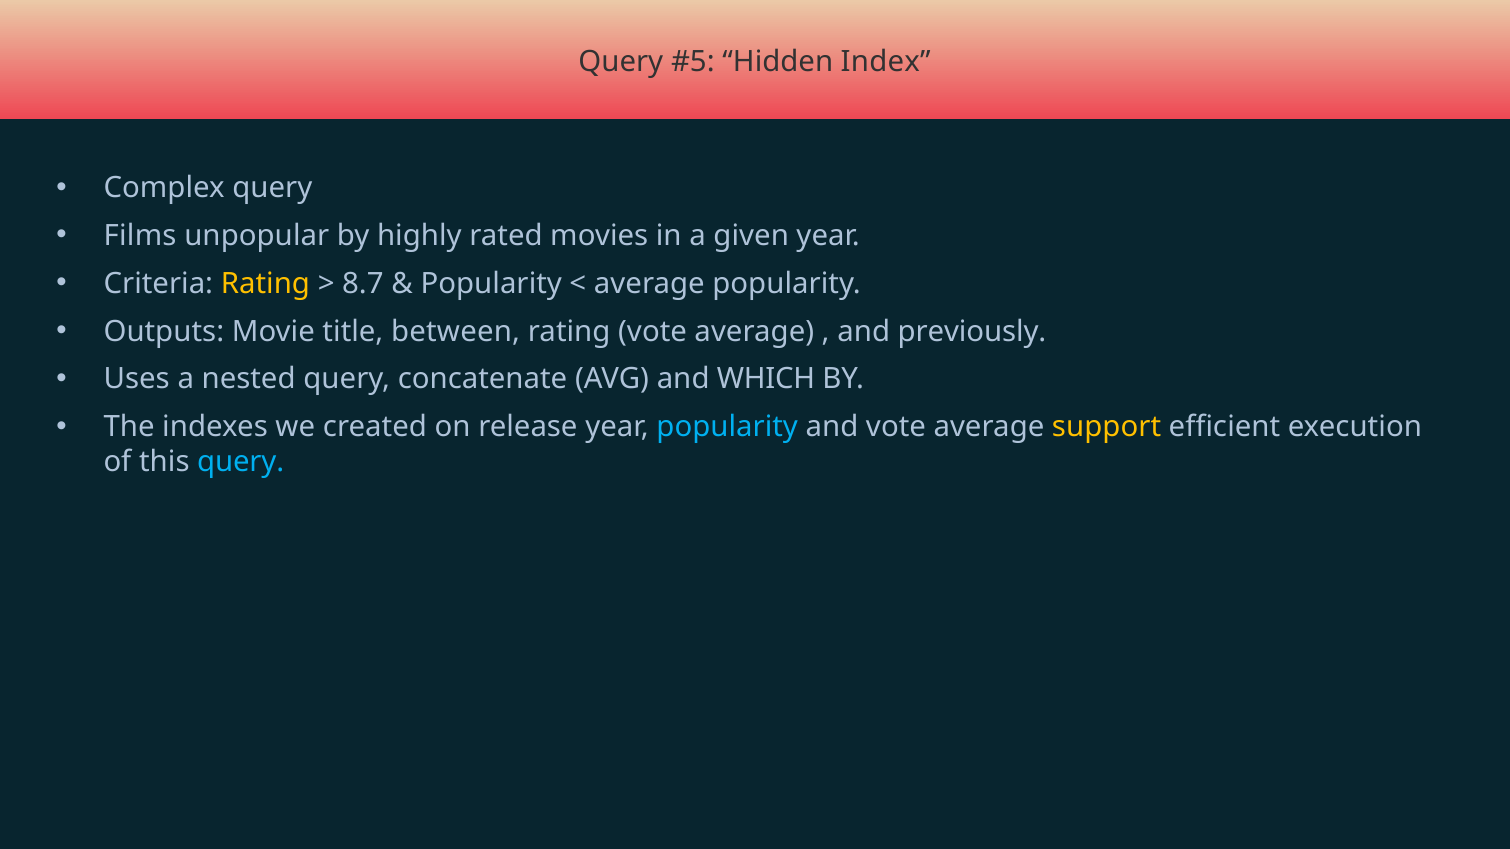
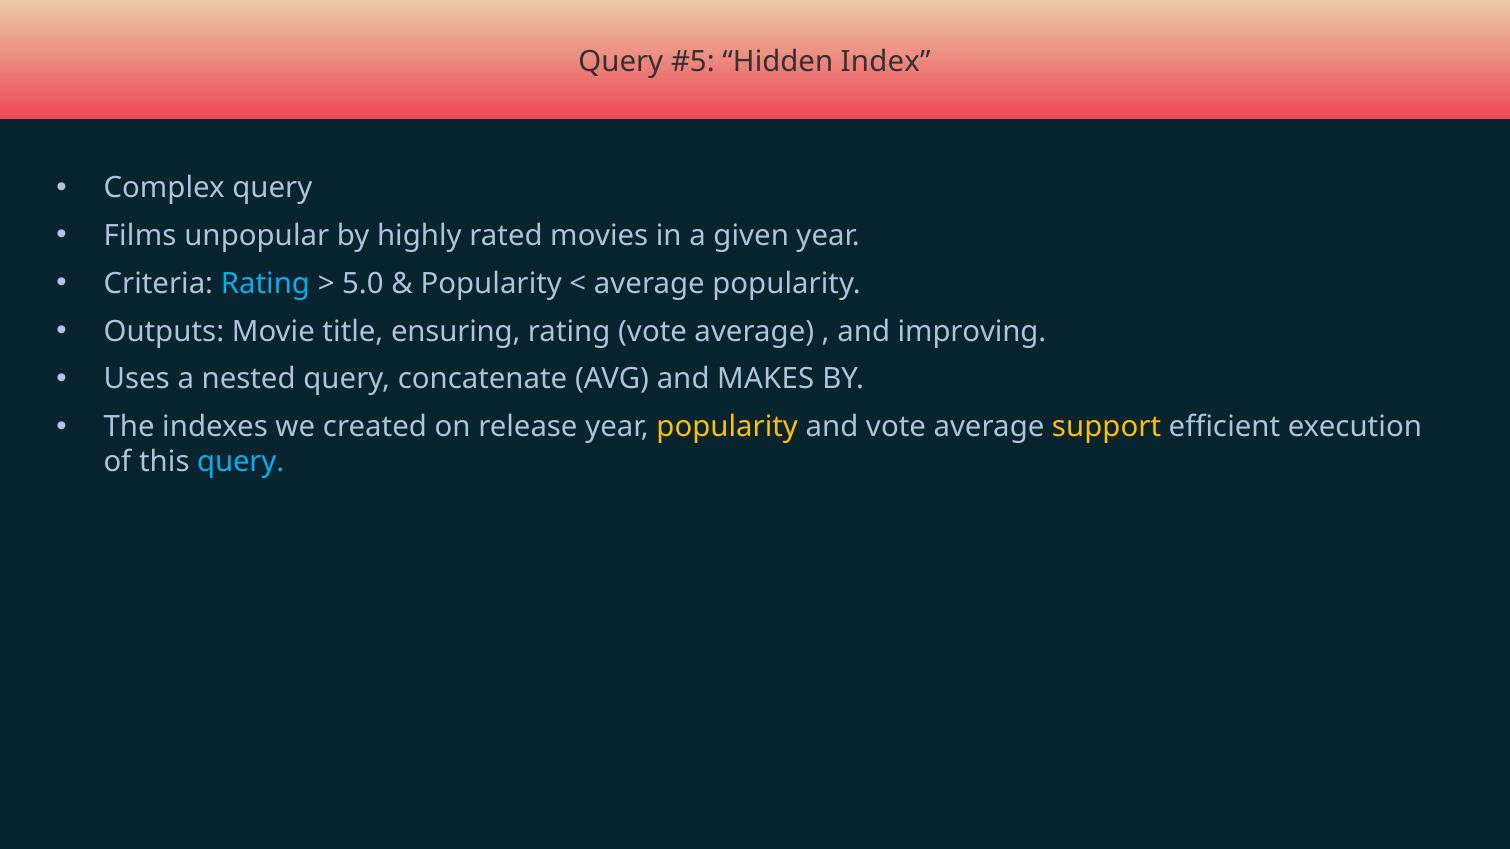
Rating colour: yellow -> light blue (265, 284)
8.7: 8.7 -> 5.0 (363, 284)
between: between -> ensuring (456, 332)
previously: previously -> improving (972, 332)
WHICH: WHICH -> MAKES (766, 379)
popularity colour: light blue -> yellow (727, 427)
